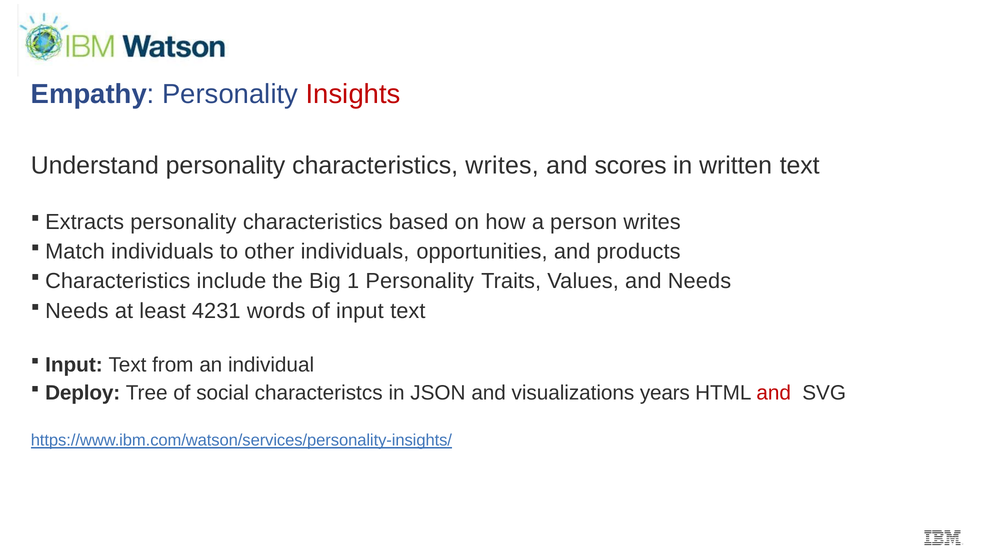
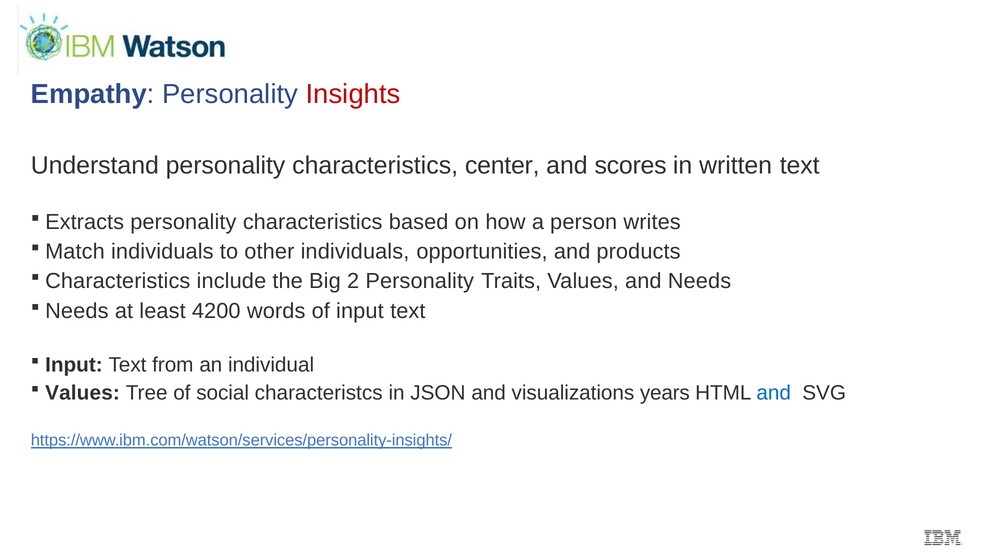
characteristics writes: writes -> center (502, 165)
1: 1 -> 2 (353, 281)
4231: 4231 -> 4200 (216, 311)
Deploy: Deploy -> Values (83, 393)
and colour: red -> blue (774, 393)
